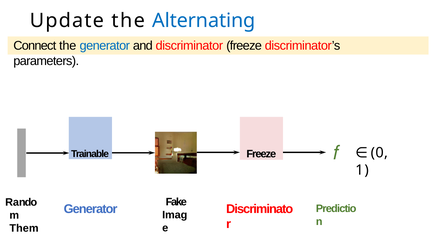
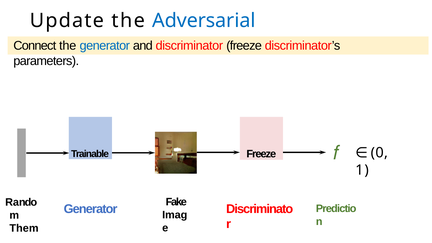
Alternating: Alternating -> Adversarial (204, 21)
